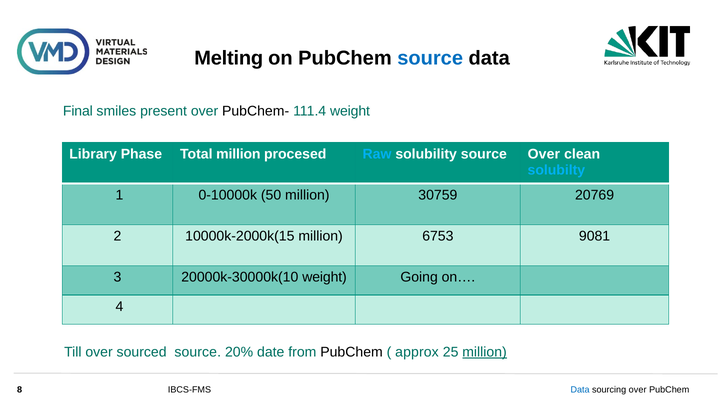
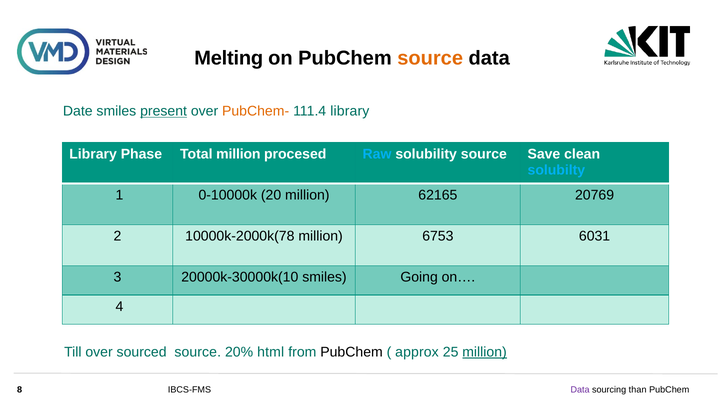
source colour: blue -> orange (430, 58)
Final: Final -> Date (78, 111)
present underline: none -> present (164, 111)
PubChem- colour: black -> orange (256, 111)
111.4 weight: weight -> library (350, 111)
source Over: Over -> Save (544, 154)
50: 50 -> 20 (271, 196)
30759: 30759 -> 62165 (438, 196)
10000k-2000k(15: 10000k-2000k(15 -> 10000k-2000k(78 (240, 237)
9081: 9081 -> 6031 (595, 237)
20000k-30000k(10 weight: weight -> smiles (324, 278)
date: date -> html (271, 353)
Data colour: blue -> purple (580, 391)
over: over -> than (638, 391)
